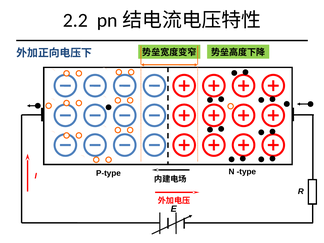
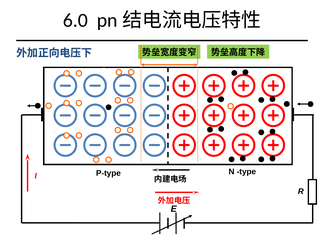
2.2: 2.2 -> 6.0 (75, 20)
